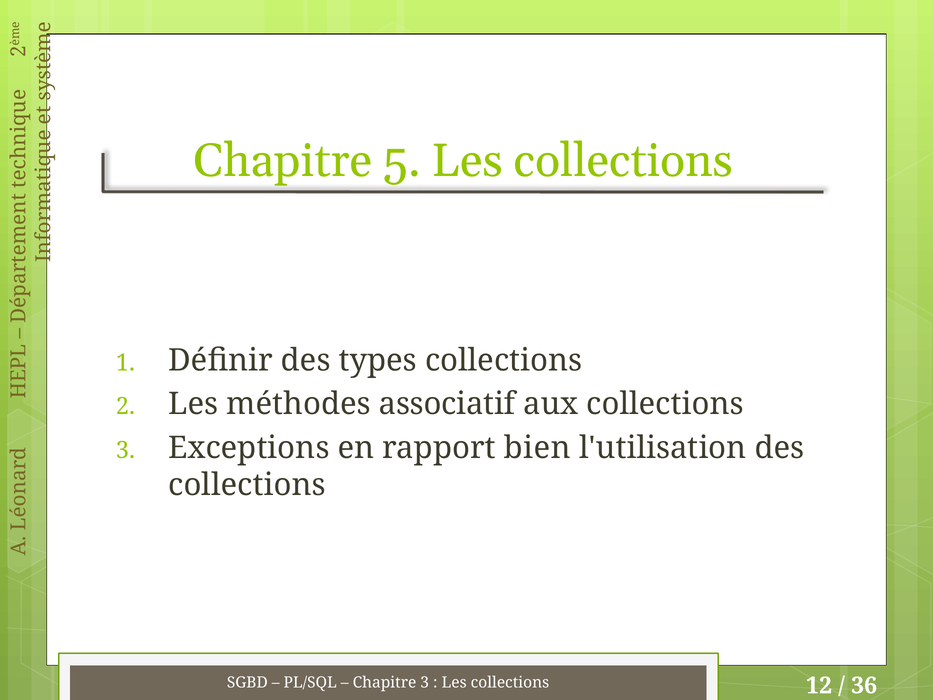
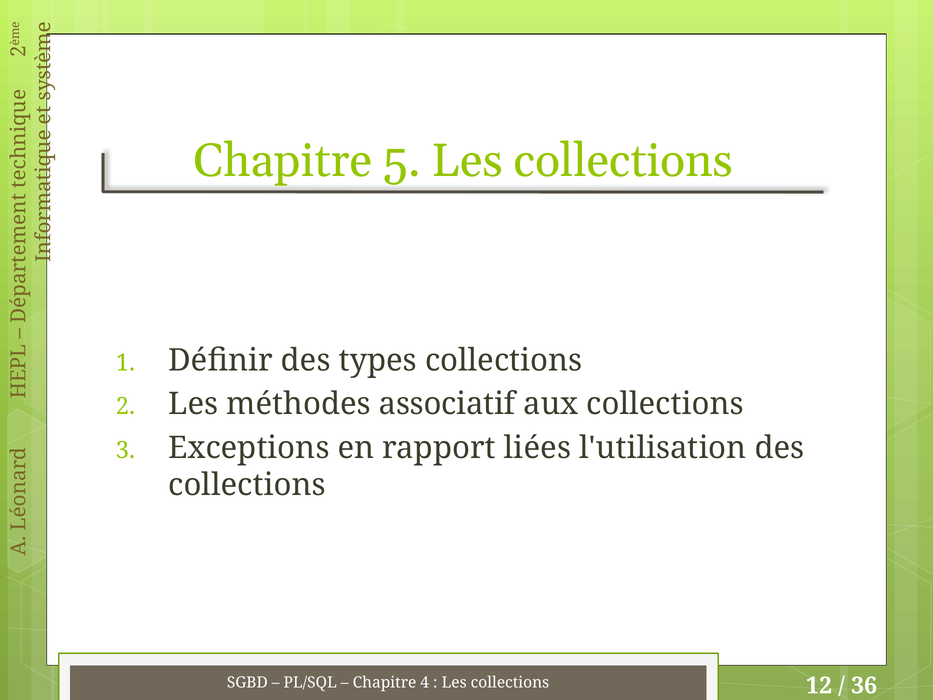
bien: bien -> liées (537, 448)
Chapitre 3: 3 -> 4 (425, 682)
